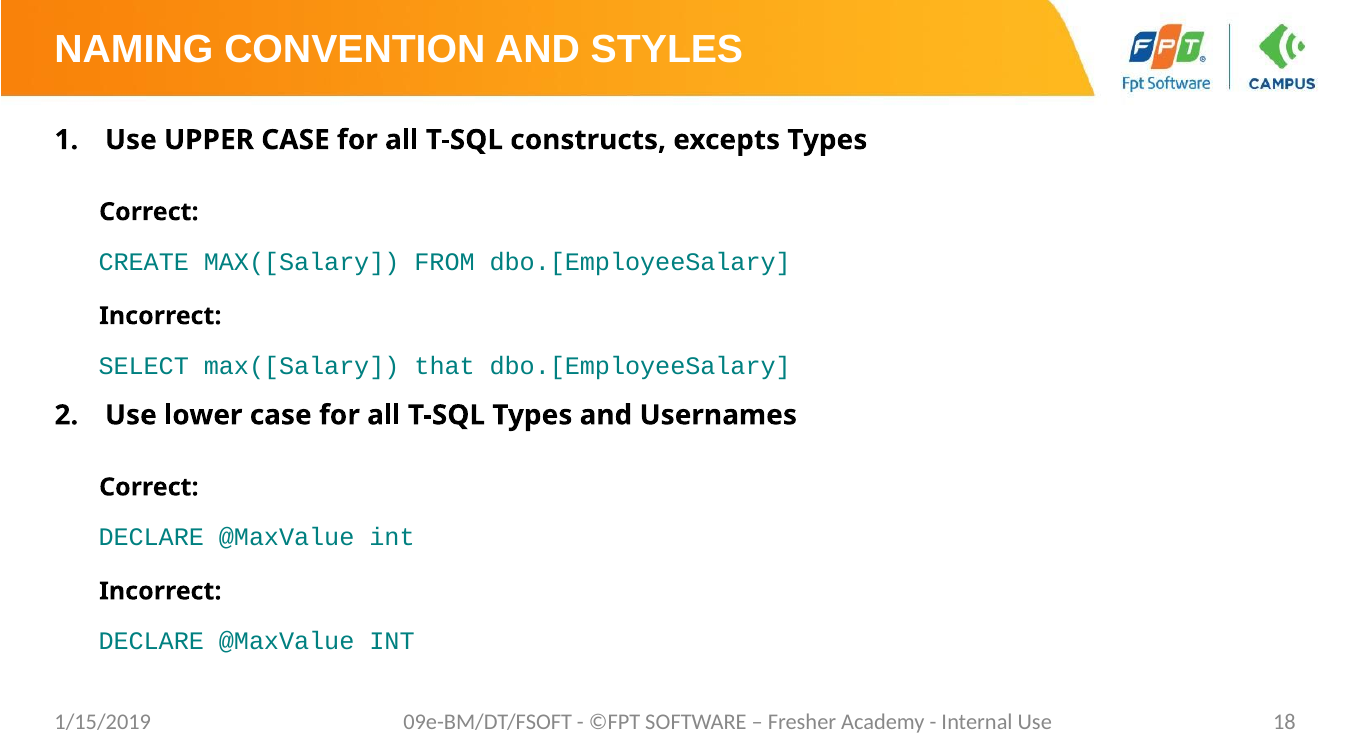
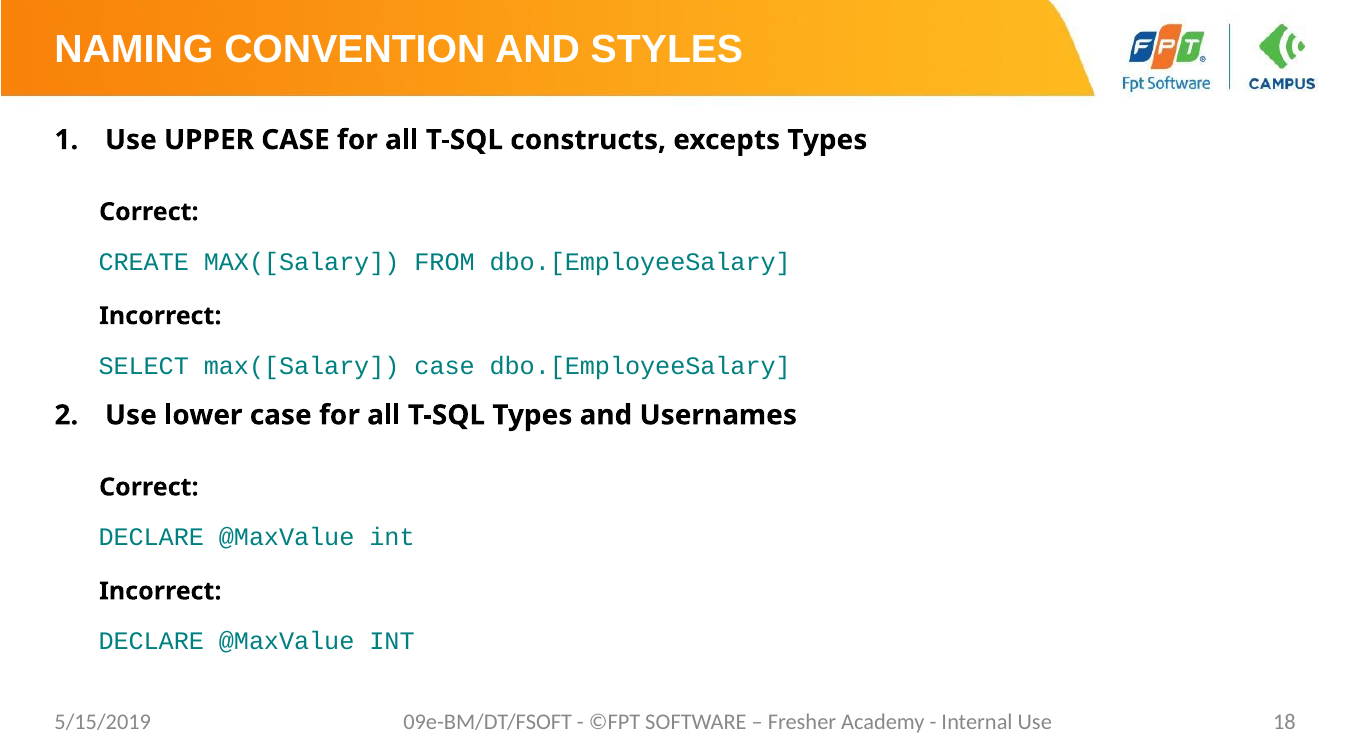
max([Salary that: that -> case (445, 367)
1/15/2019: 1/15/2019 -> 5/15/2019 (103, 723)
